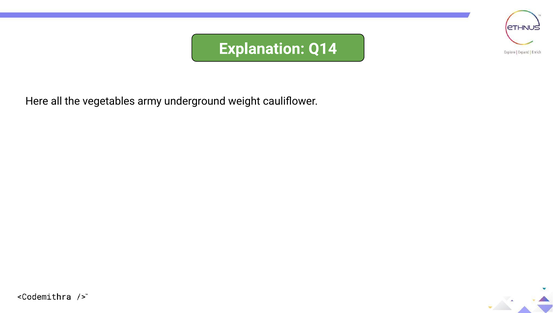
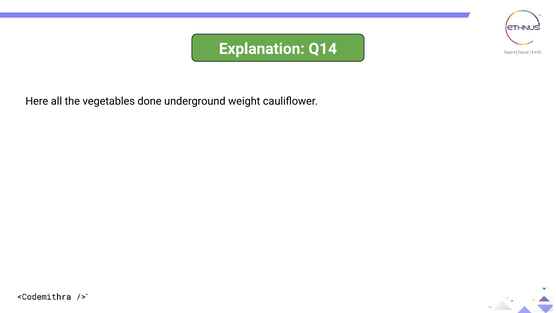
army: army -> done (150, 101)
